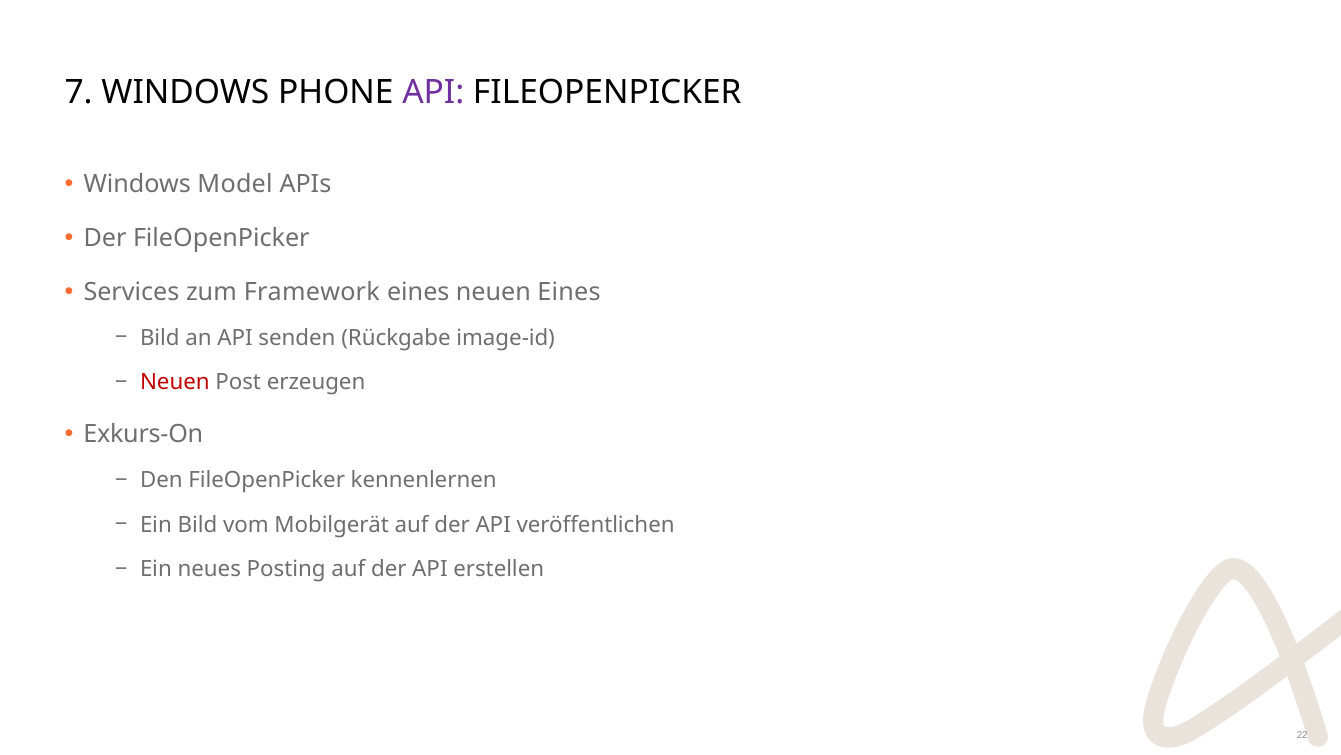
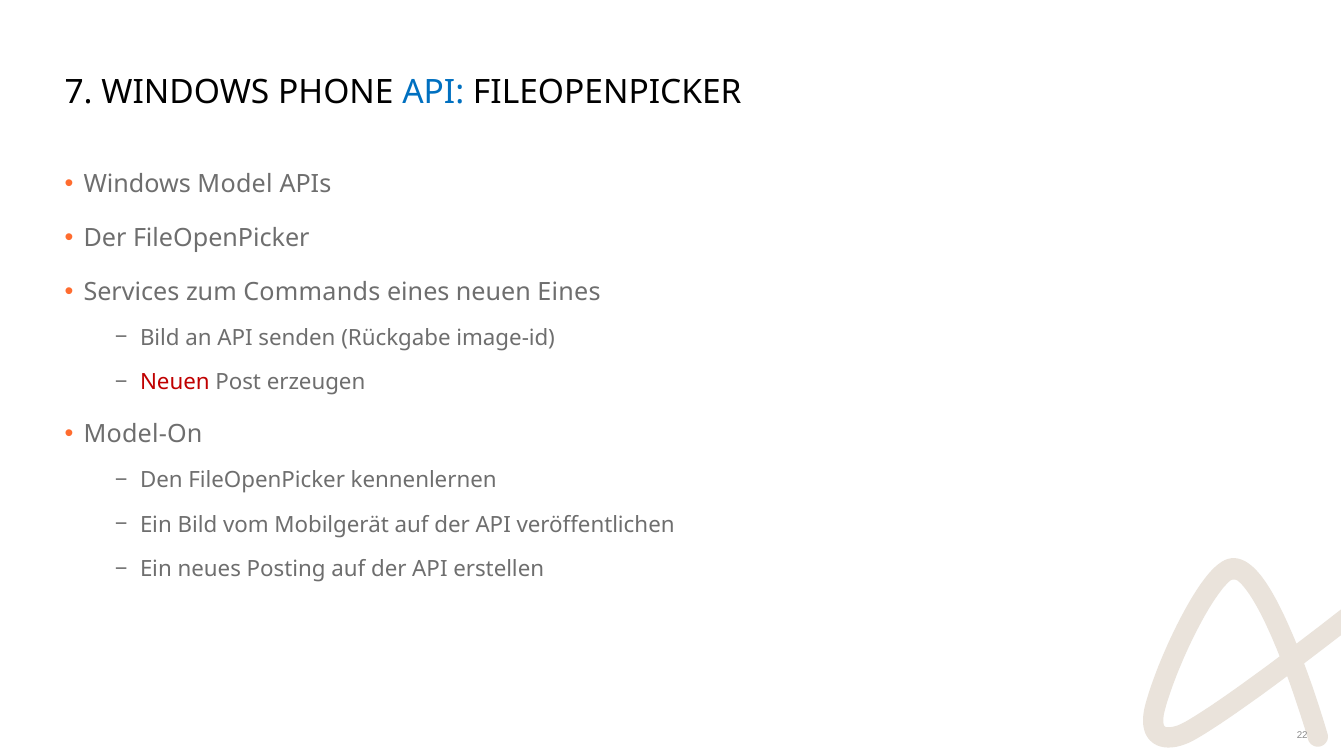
API colour: purple -> blue (433, 92)
Framework: Framework -> Commands (312, 292)
Exkurs-On: Exkurs-On -> Model-On (143, 434)
